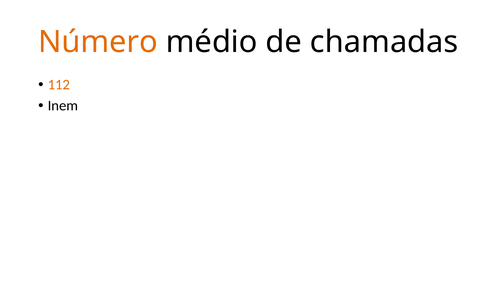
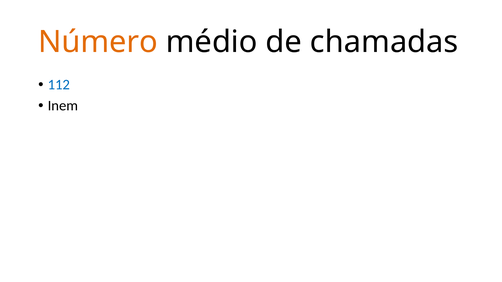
112 colour: orange -> blue (59, 85)
